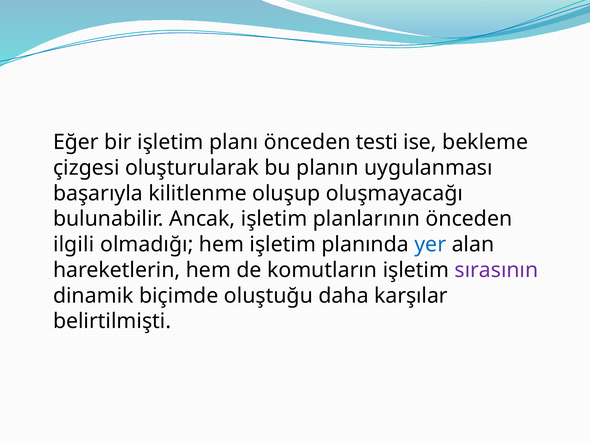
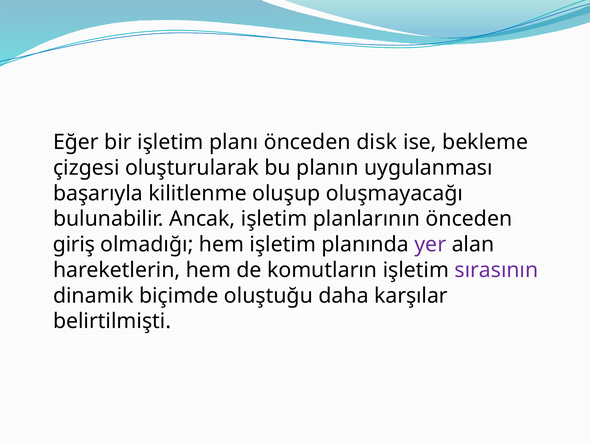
testi: testi -> disk (377, 142)
ilgili: ilgili -> giriş (74, 244)
yer colour: blue -> purple (430, 244)
